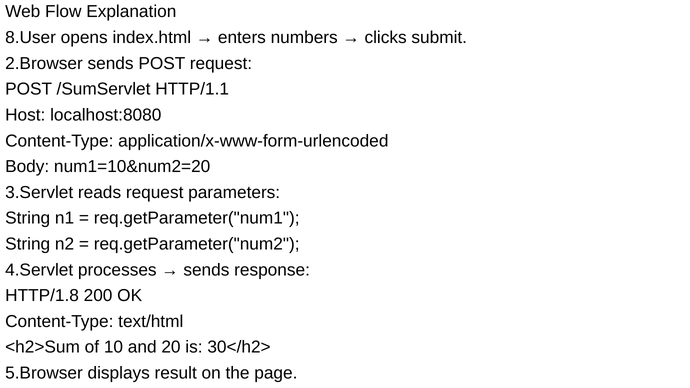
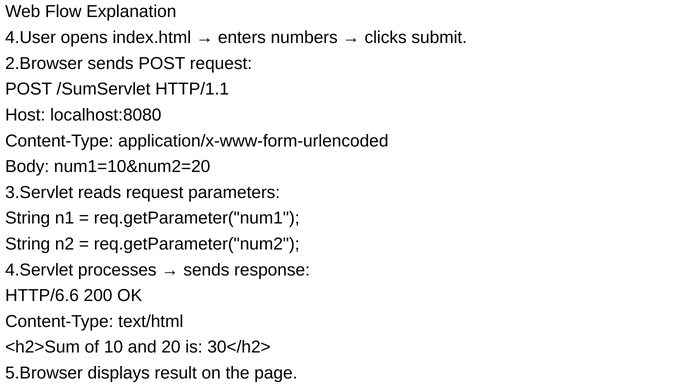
8.User: 8.User -> 4.User (31, 38)
HTTP/1.8: HTTP/1.8 -> HTTP/6.6 (42, 296)
